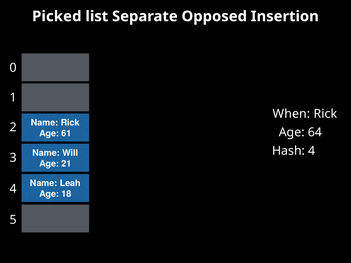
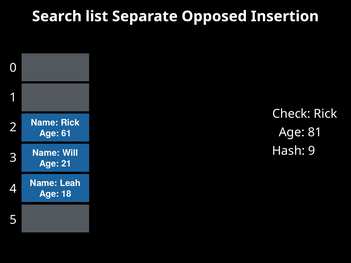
Picked: Picked -> Search (57, 16)
When: When -> Check (291, 114)
64: 64 -> 81 (315, 132)
Hash 4: 4 -> 9 (312, 151)
